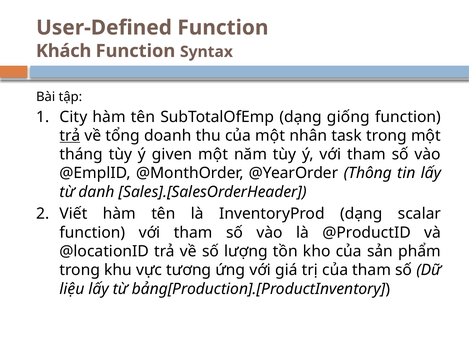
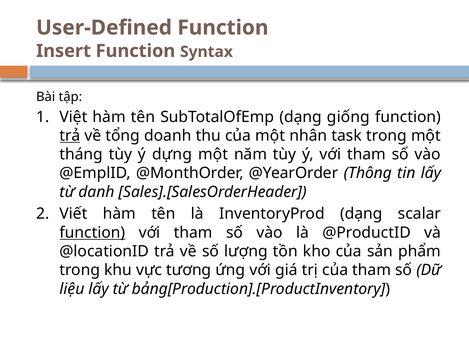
Khách: Khách -> Insert (64, 51)
City: City -> Việt (73, 117)
given: given -> dựng (172, 154)
function underline: none -> present (92, 232)
